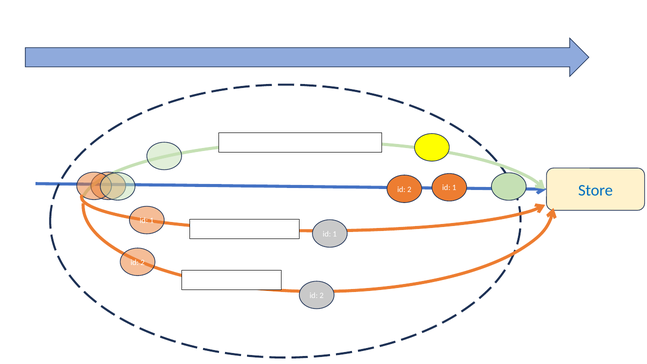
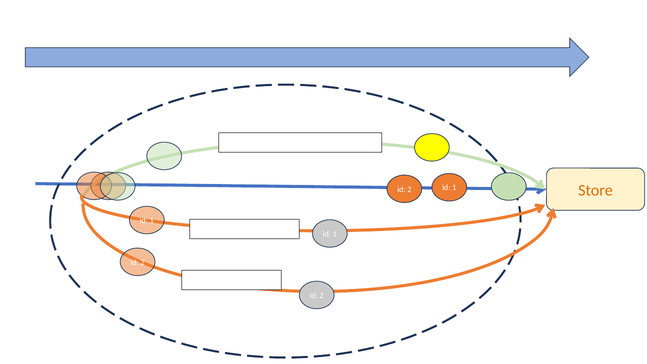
Store colour: blue -> orange (596, 190)
